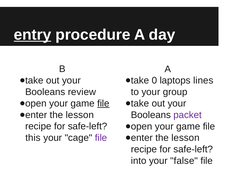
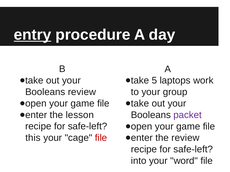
0: 0 -> 5 (154, 81)
lines: lines -> work (203, 81)
file underline: present -> none (103, 104)
lesson: lesson -> review (185, 138)
file colour: purple -> red (101, 138)
false: false -> word (184, 161)
